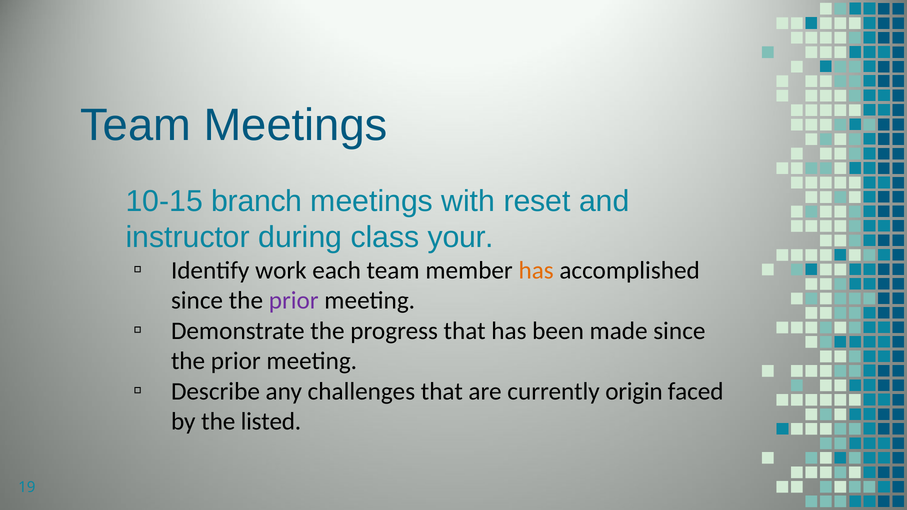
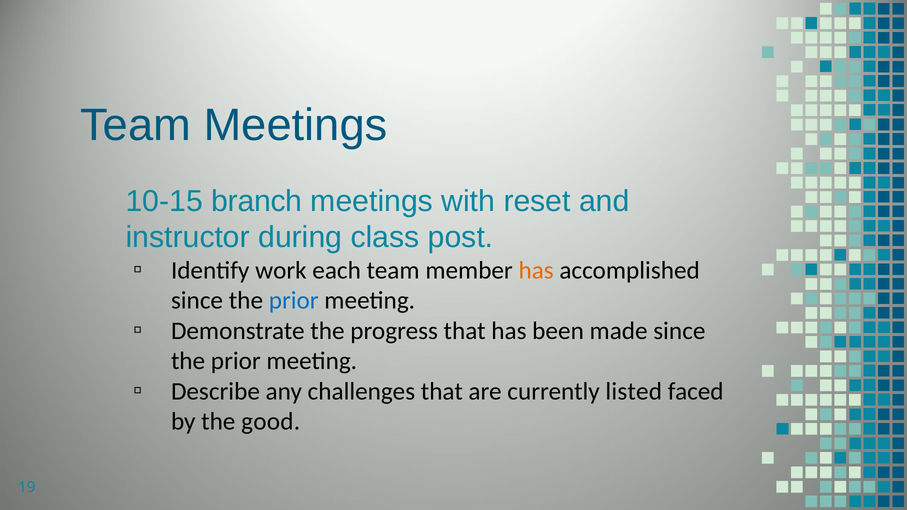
your: your -> post (461, 238)
prior colour: purple -> blue (294, 301)
origin: origin -> listed (634, 391)
listed: listed -> good (271, 422)
